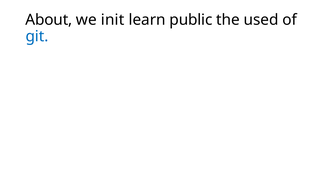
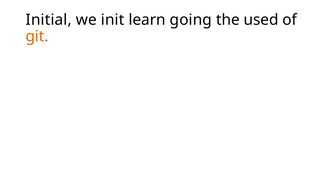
About: About -> Initial (49, 20)
public: public -> going (191, 20)
git colour: blue -> orange (37, 36)
